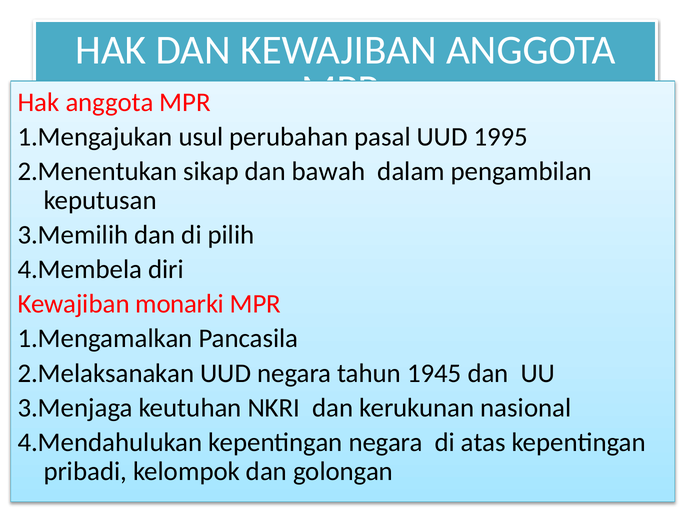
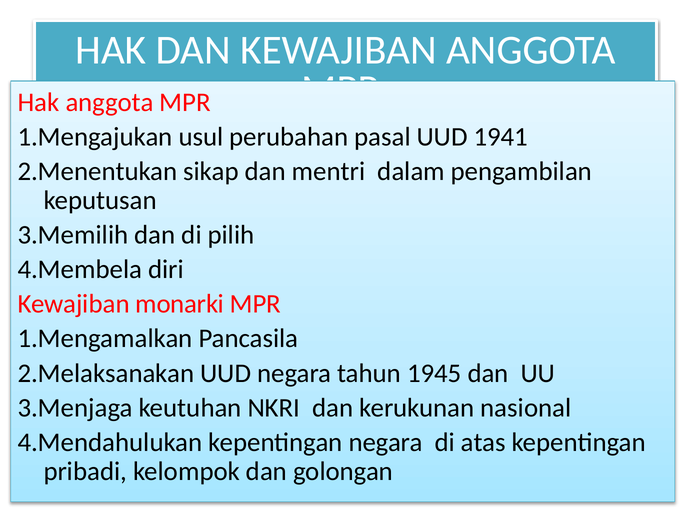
1995: 1995 -> 1941 (501, 137)
bawah: bawah -> mentri (329, 172)
